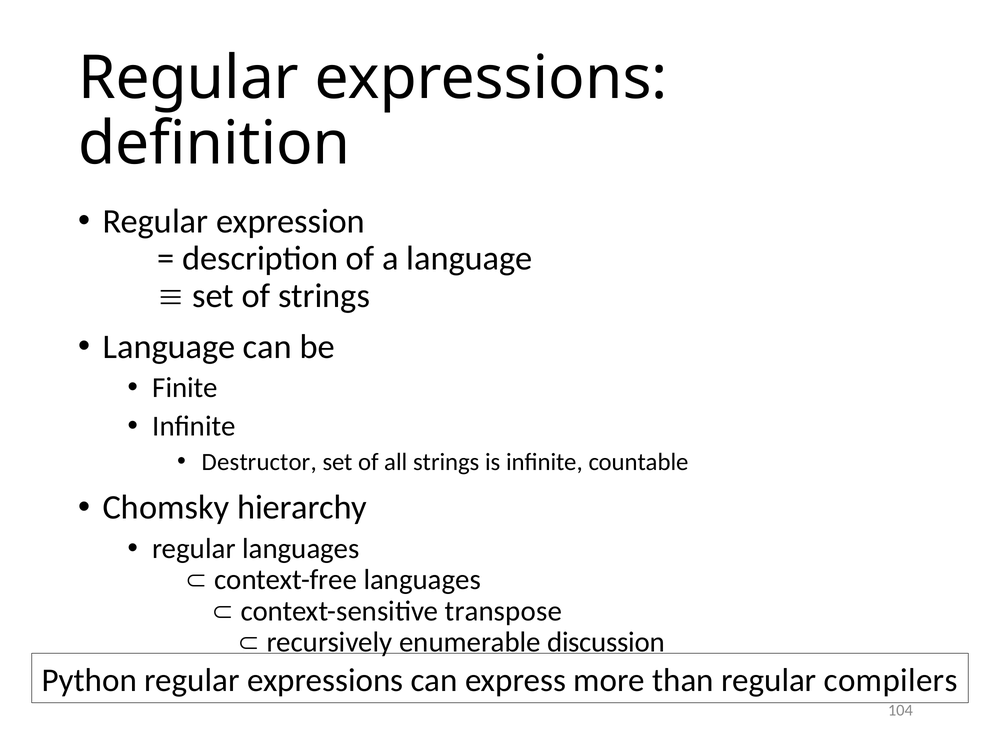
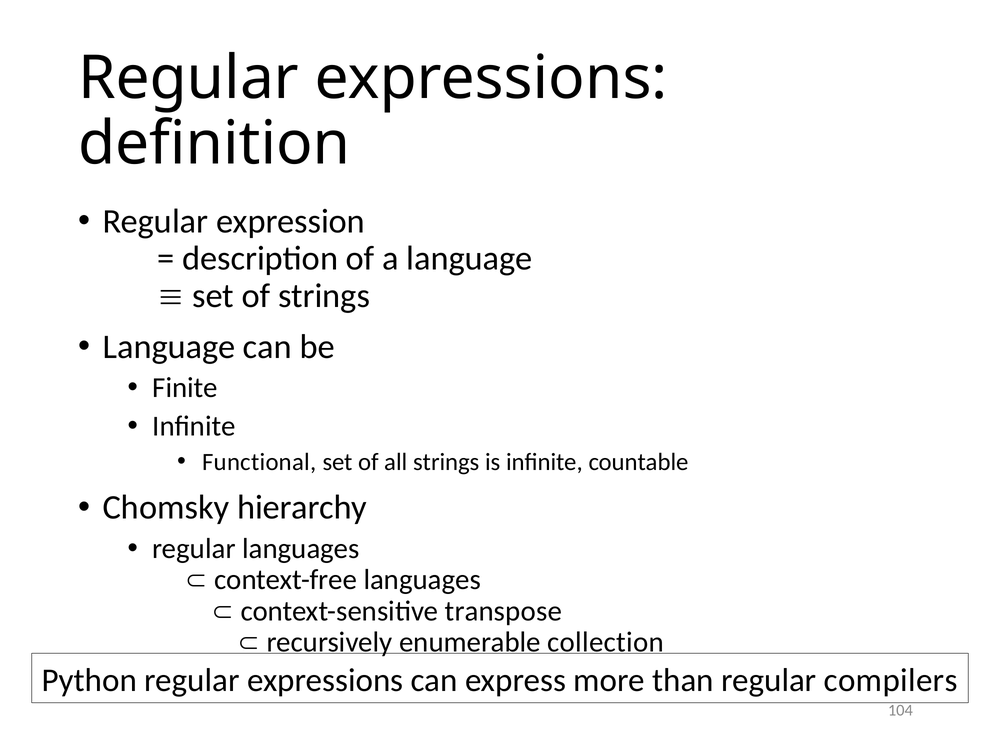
Destructor: Destructor -> Functional (259, 461)
discussion: discussion -> collection (606, 642)
